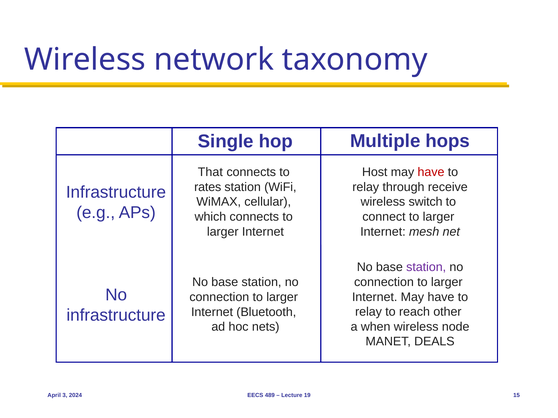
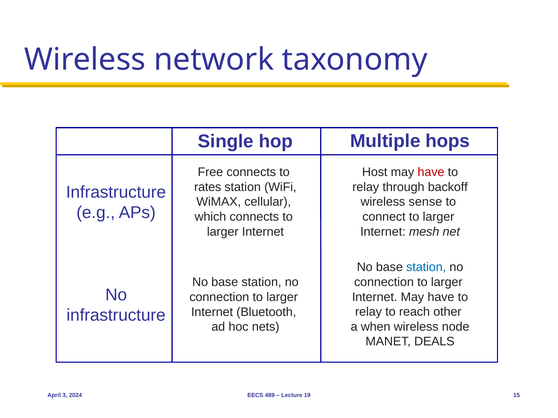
That: That -> Free (210, 172)
receive: receive -> backoff (448, 187)
switch: switch -> sense (425, 202)
station colour: purple -> blue (426, 268)
